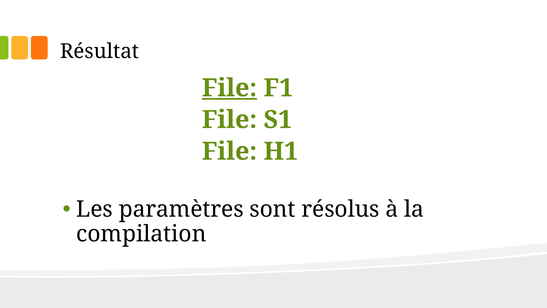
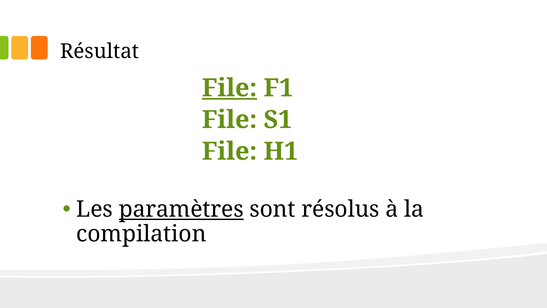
paramètres underline: none -> present (181, 209)
